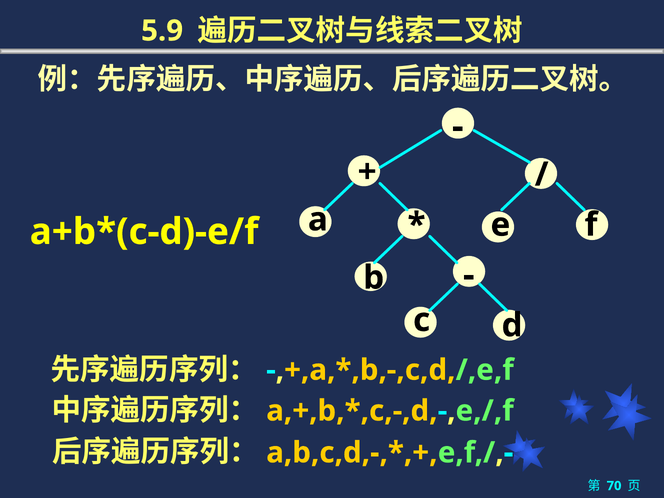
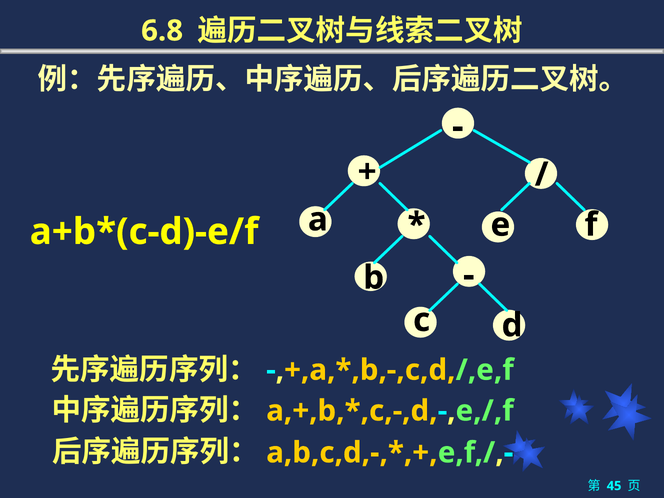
5.9: 5.9 -> 6.8 (162, 31)
70: 70 -> 45 (614, 486)
